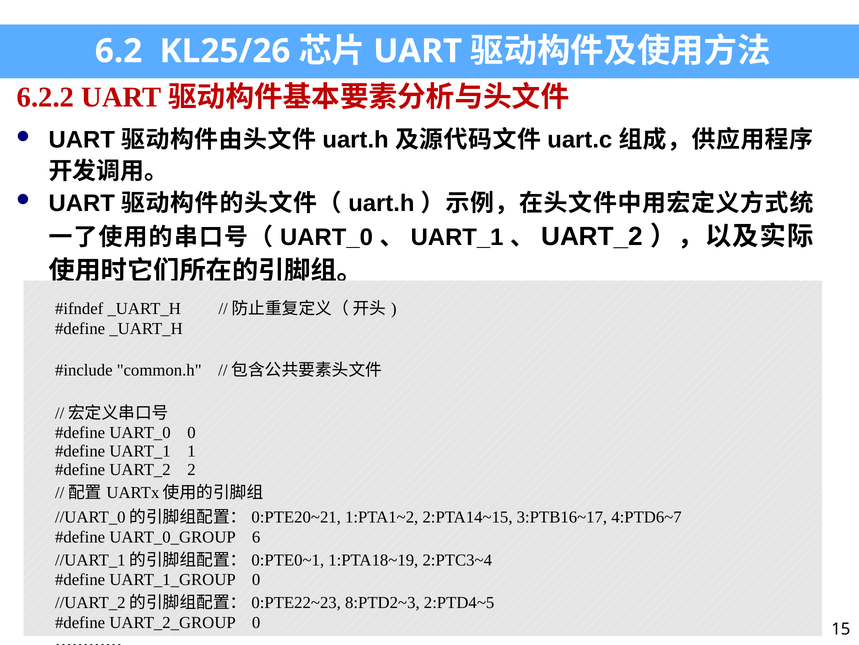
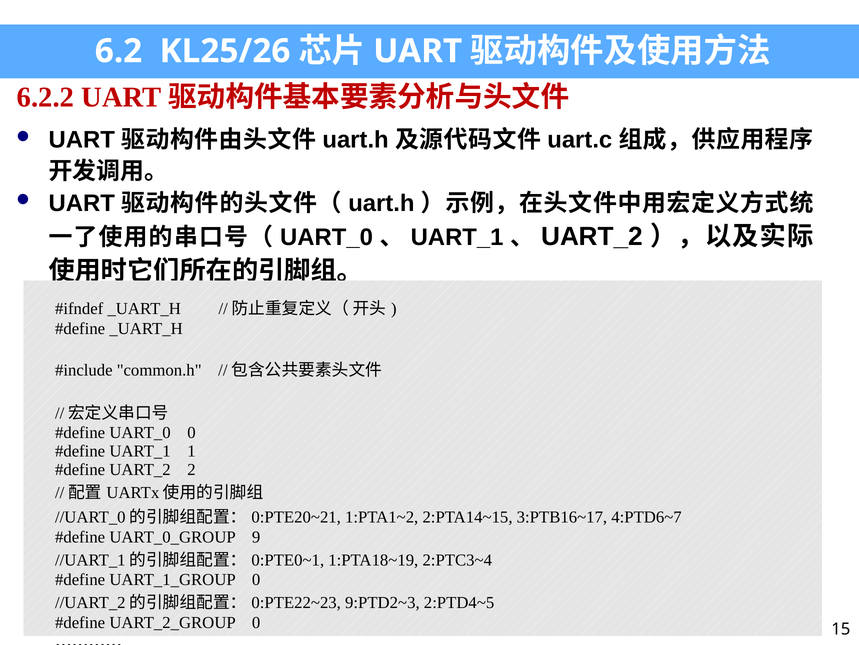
6: 6 -> 9 (256, 536)
8:PTD2~3: 8:PTD2~3 -> 9:PTD2~3 (382, 602)
